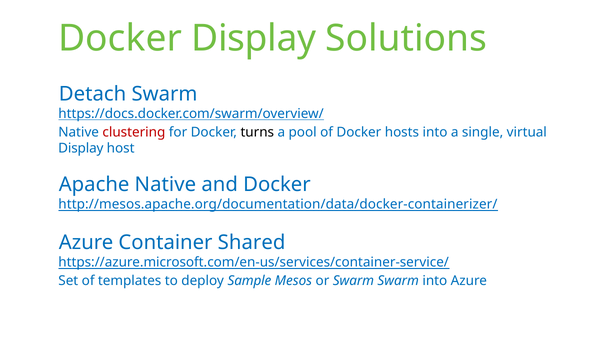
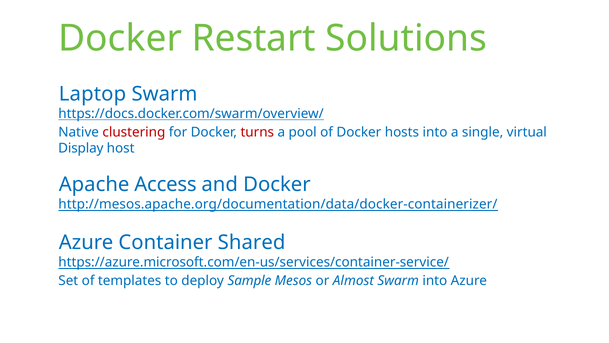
Docker Display: Display -> Restart (254, 38)
Detach: Detach -> Laptop (92, 94)
turns colour: black -> red (257, 132)
Apache Native: Native -> Access (166, 184)
or Swarm: Swarm -> Almost (353, 280)
